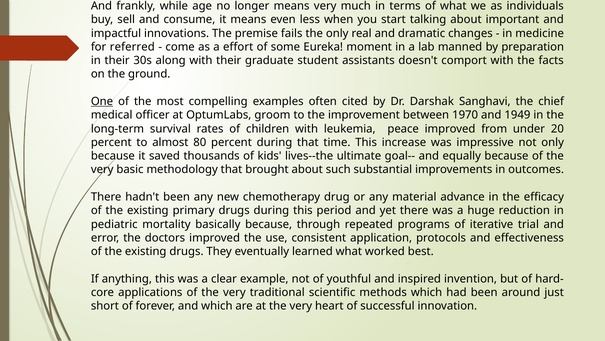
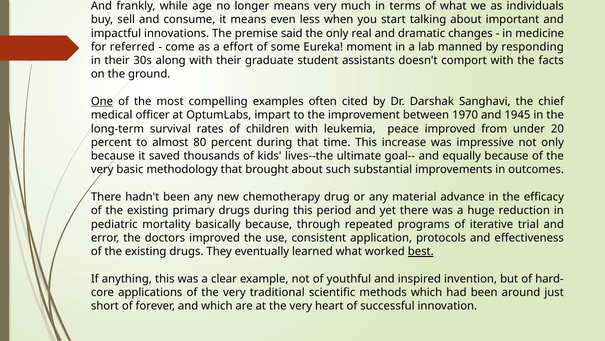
fails: fails -> said (292, 33)
preparation: preparation -> responding (533, 47)
groom: groom -> impart (272, 115)
1949: 1949 -> 1945 (517, 115)
best underline: none -> present (421, 251)
